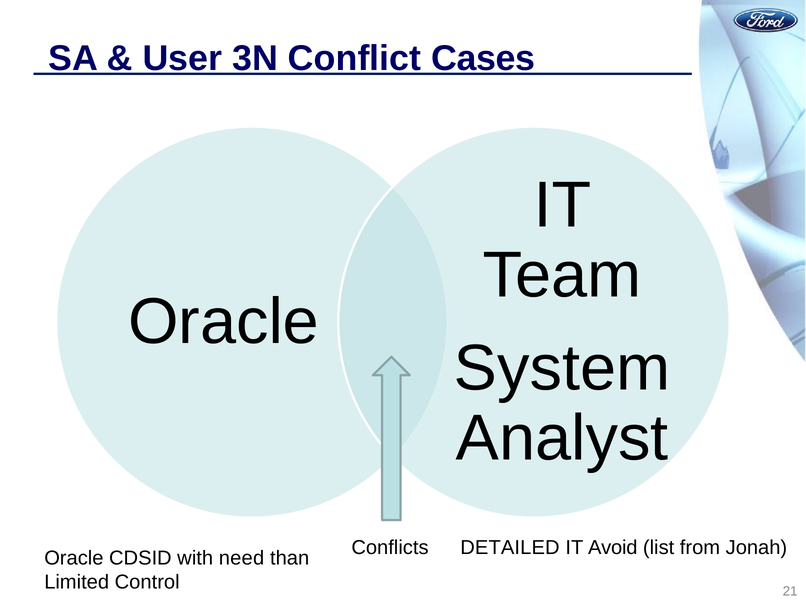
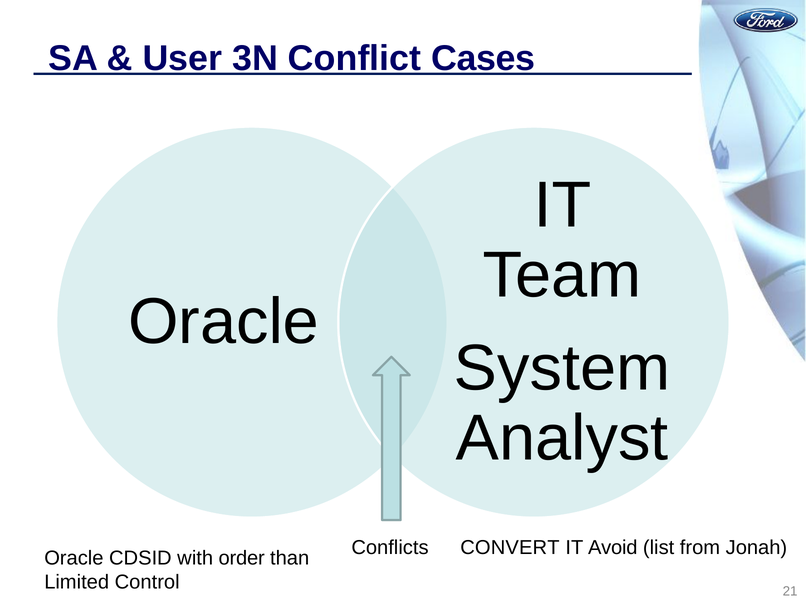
DETAILED: DETAILED -> CONVERT (510, 548)
need: need -> order (242, 559)
